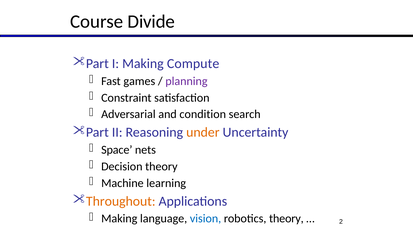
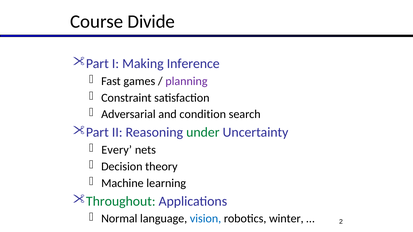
Compute: Compute -> Inference (193, 64)
under colour: orange -> green (203, 133)
Space: Space -> Every (117, 150)
Throughout colour: orange -> green (121, 201)
Making: Making -> Normal (119, 219)
robotics theory: theory -> winter (286, 219)
